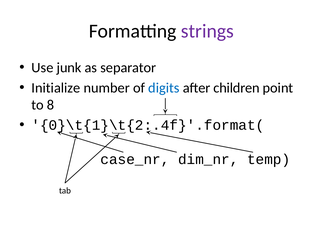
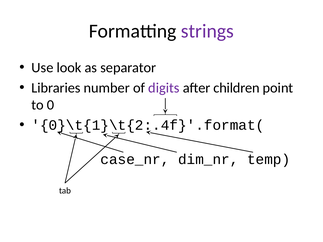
junk: junk -> look (69, 68)
Initialize: Initialize -> Libraries (56, 88)
digits colour: blue -> purple (164, 88)
8: 8 -> 0 (51, 105)
